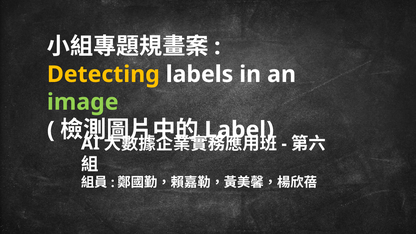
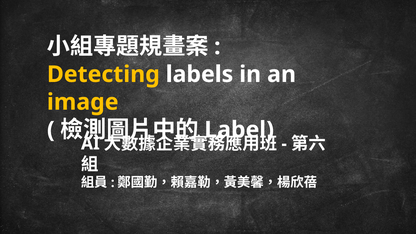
image colour: light green -> yellow (83, 102)
